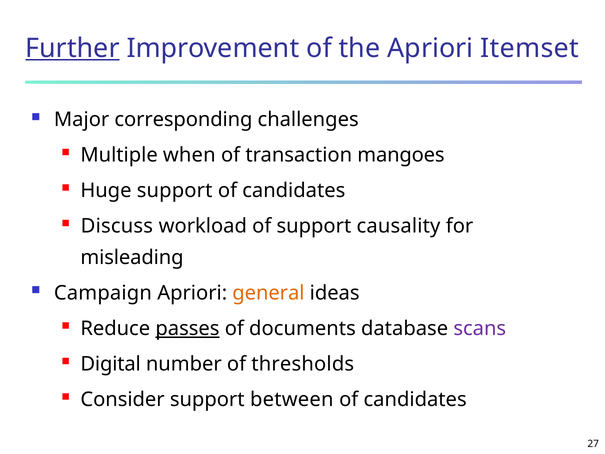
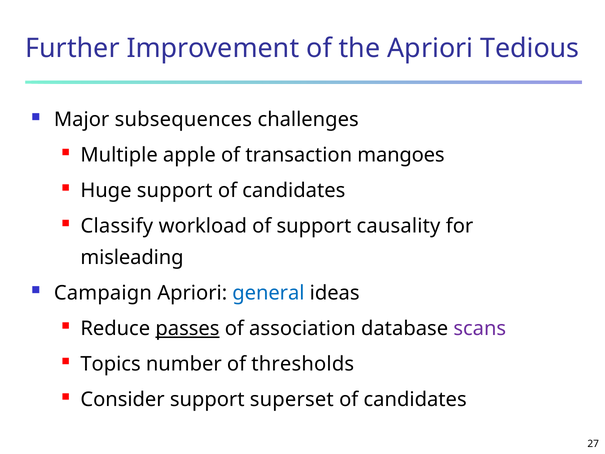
Further underline: present -> none (73, 48)
Itemset: Itemset -> Tedious (530, 48)
corresponding: corresponding -> subsequences (183, 120)
when: when -> apple (189, 155)
Discuss: Discuss -> Classify (117, 226)
general colour: orange -> blue (268, 293)
documents: documents -> association (302, 328)
Digital: Digital -> Topics (111, 364)
between: between -> superset (292, 399)
